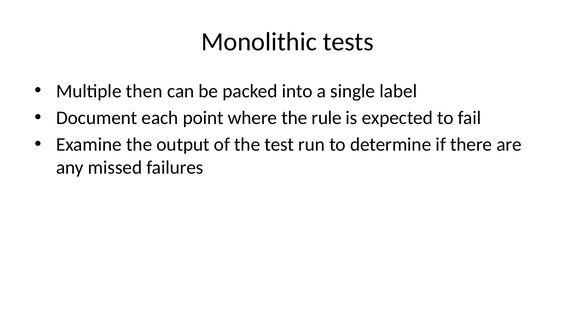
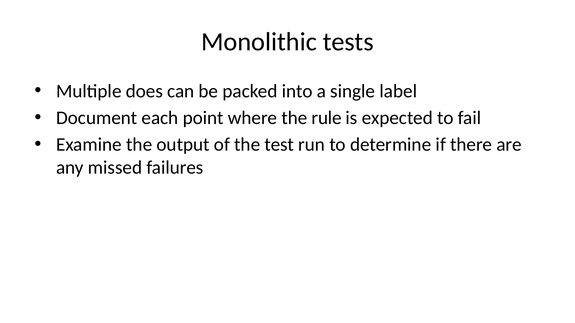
then: then -> does (144, 91)
